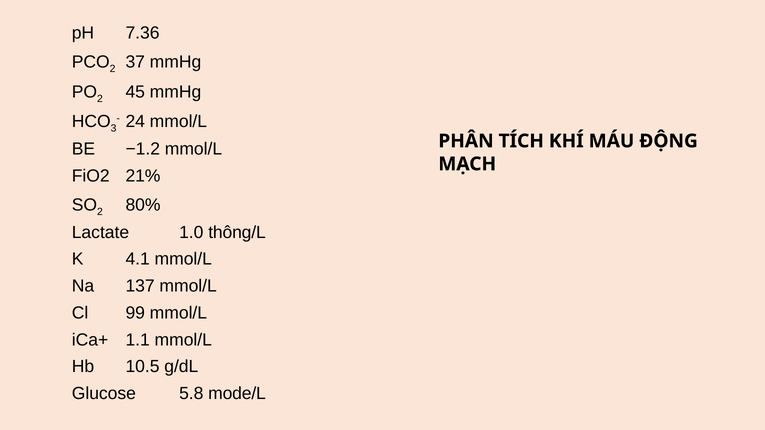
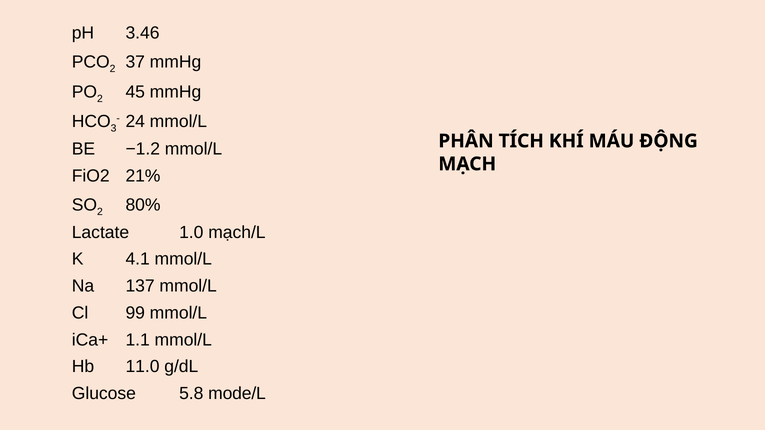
7.36: 7.36 -> 3.46 (143, 33)
thông/L: thông/L -> mạch/L (237, 232)
10.5: 10.5 -> 11.0 (143, 367)
